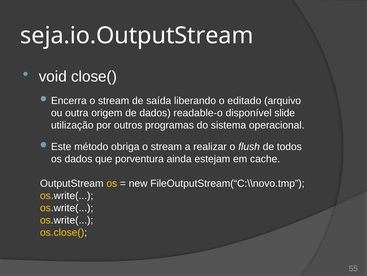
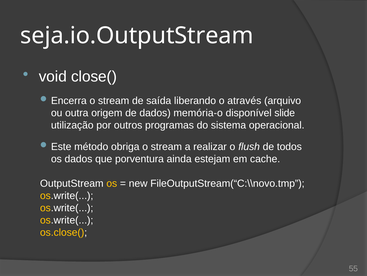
editado: editado -> através (244, 100)
readable-o: readable-o -> memória-o (198, 113)
